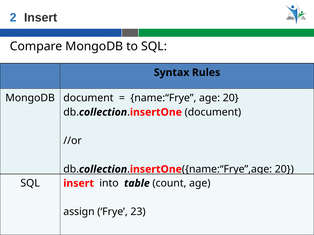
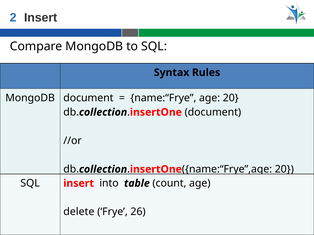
assign: assign -> delete (79, 212)
23: 23 -> 26 (138, 212)
